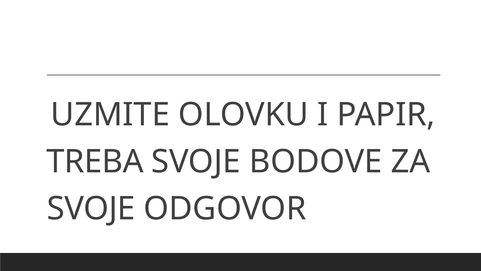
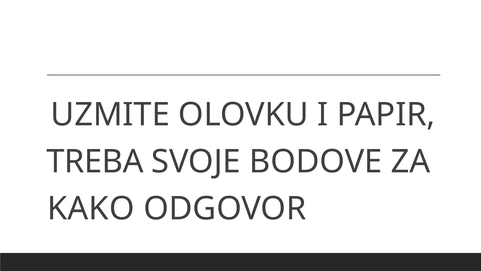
SVOJE: SVOJE -> KAKO (91, 208)
